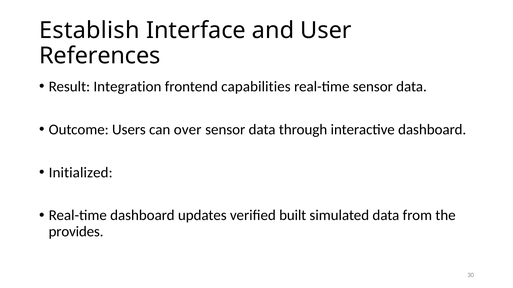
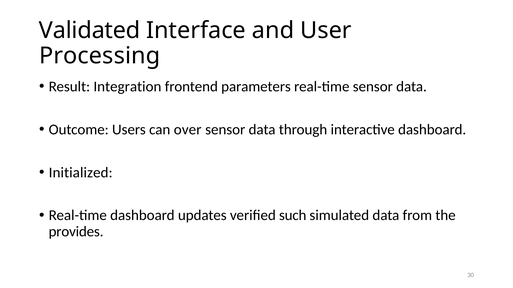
Establish: Establish -> Validated (90, 30)
References: References -> Processing (100, 56)
capabilities: capabilities -> parameters (256, 87)
built: built -> such (293, 216)
